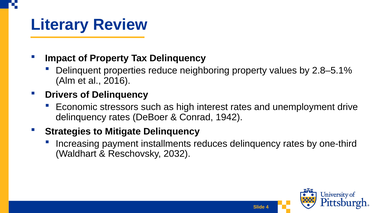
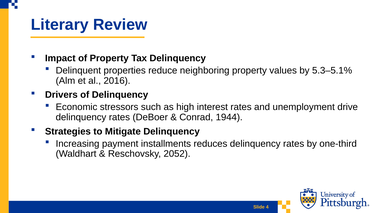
2.8–5.1%: 2.8–5.1% -> 5.3–5.1% (332, 71)
1942: 1942 -> 1944 (229, 117)
2032: 2032 -> 2052 (177, 154)
